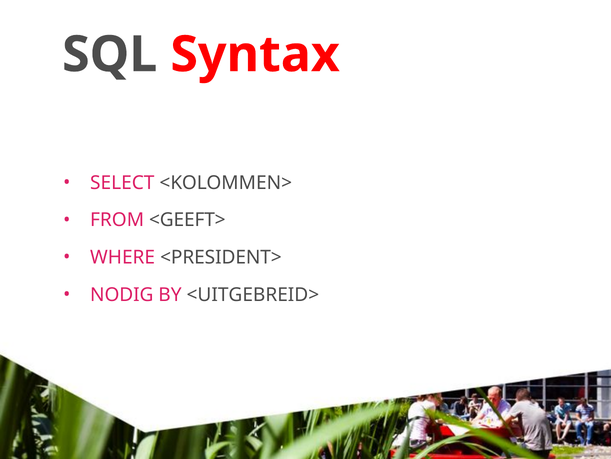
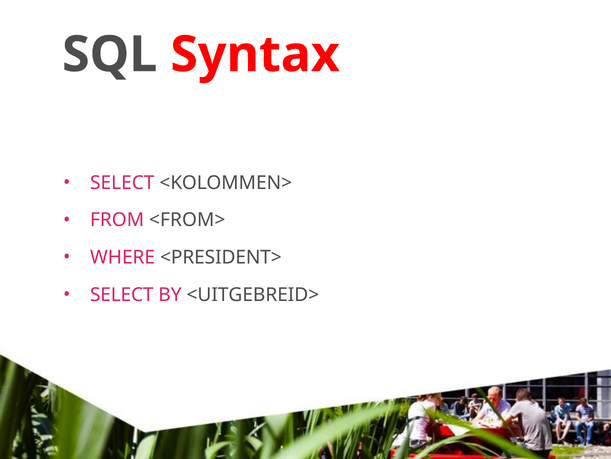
<GEEFT>: <GEEFT> -> <FROM> (187, 220)
NODIG: NODIG -> SELECT (122, 294)
